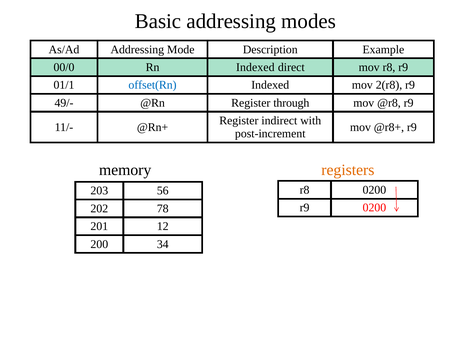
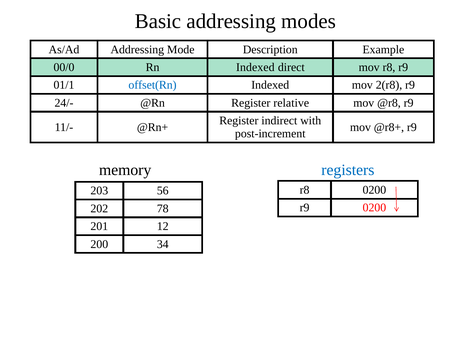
49/-: 49/- -> 24/- (64, 103)
through: through -> relative (291, 103)
registers colour: orange -> blue (348, 170)
